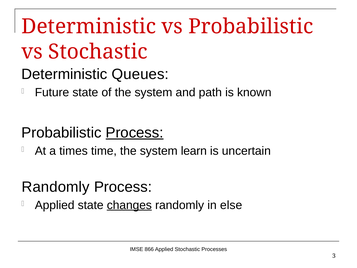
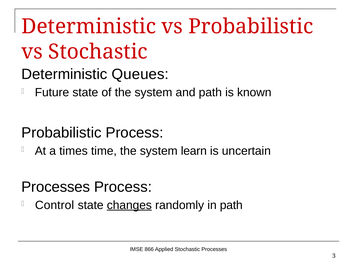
Process underline: present -> none (135, 133)
Randomly: Randomly -> Processes (56, 187)
Applied: Applied -> Control (55, 205)
in else: else -> path (231, 205)
